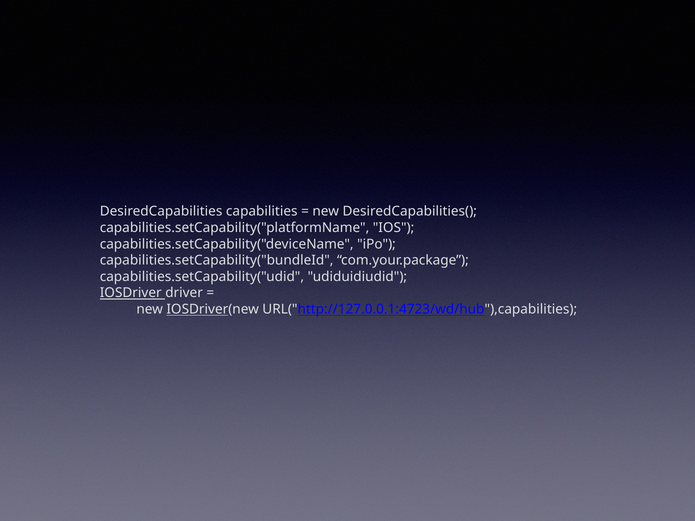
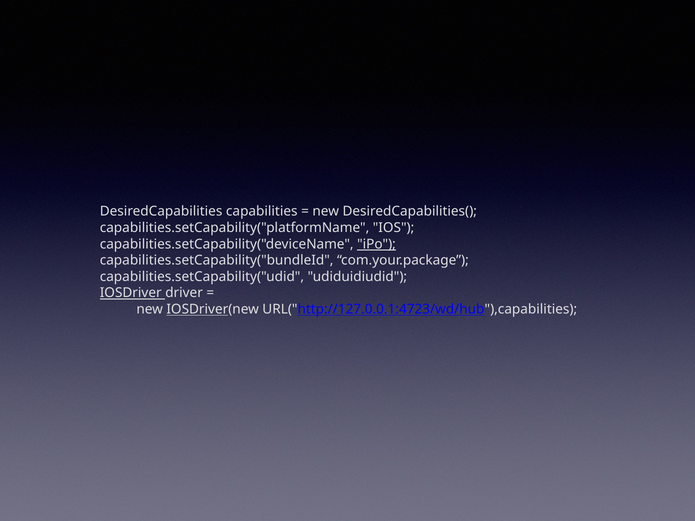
iPo underline: none -> present (377, 244)
